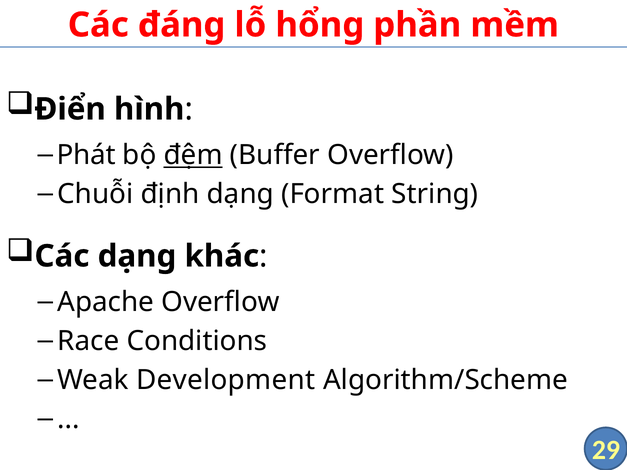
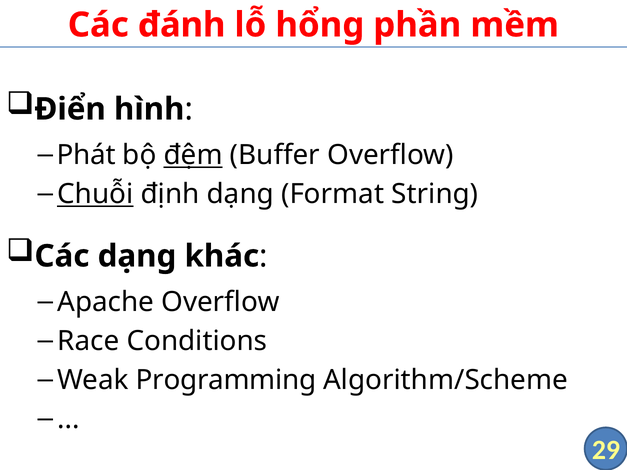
đáng: đáng -> đánh (182, 25)
Chuỗi underline: none -> present (95, 194)
Development: Development -> Programming (226, 380)
